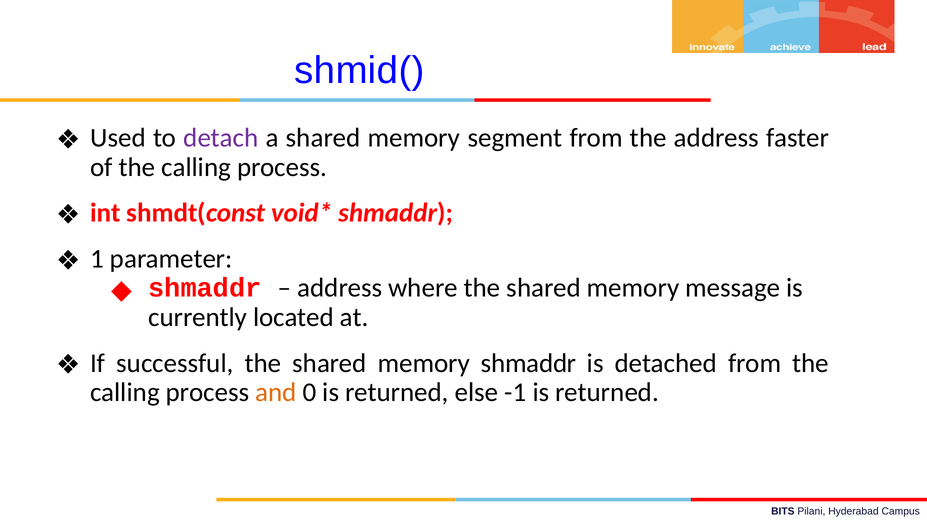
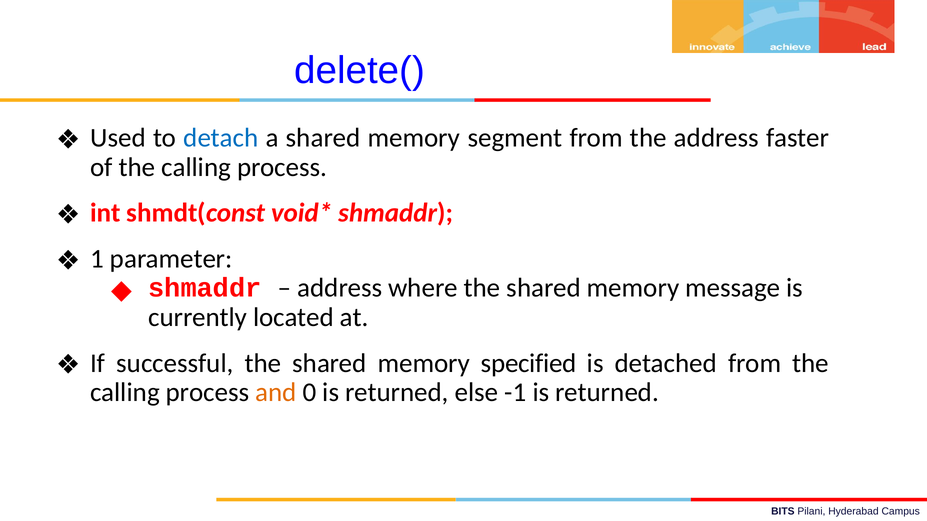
shmid(: shmid( -> delete( (360, 70)
detach colour: purple -> blue (221, 138)
memory shmaddr: shmaddr -> specified (529, 363)
